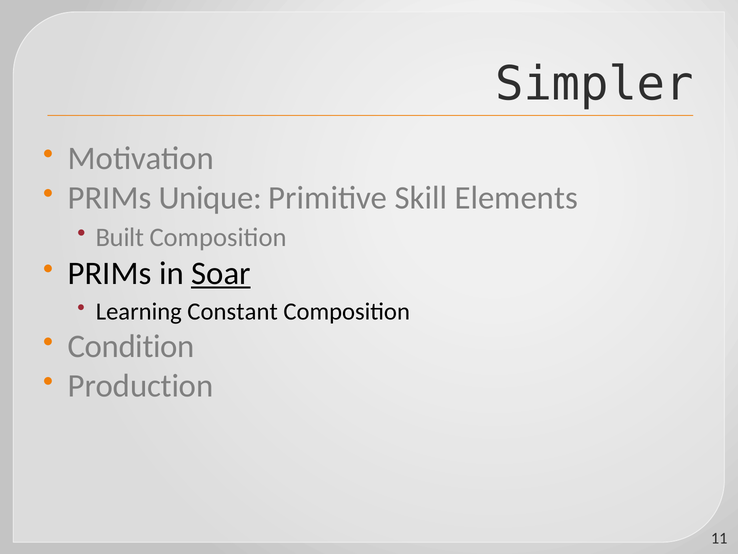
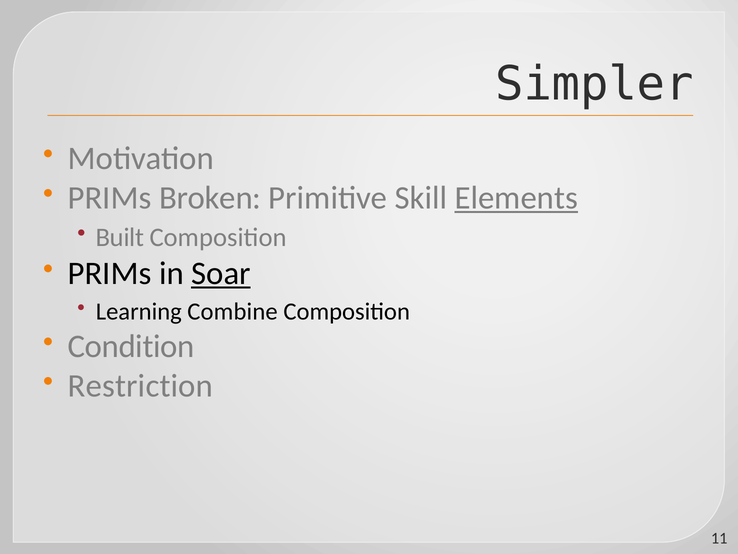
Unique: Unique -> Broken (210, 198)
Elements underline: none -> present (516, 198)
Constant: Constant -> Combine (233, 311)
Production: Production -> Restriction (140, 386)
